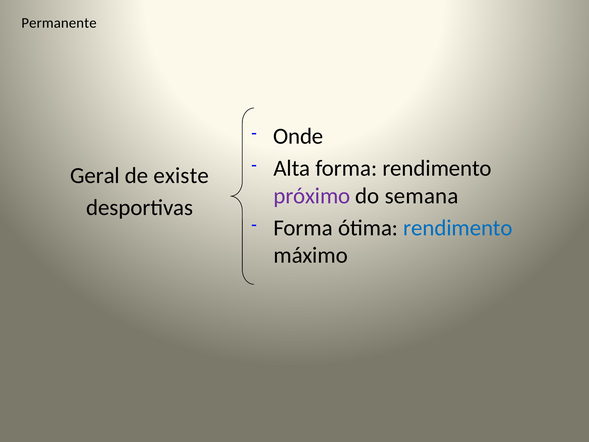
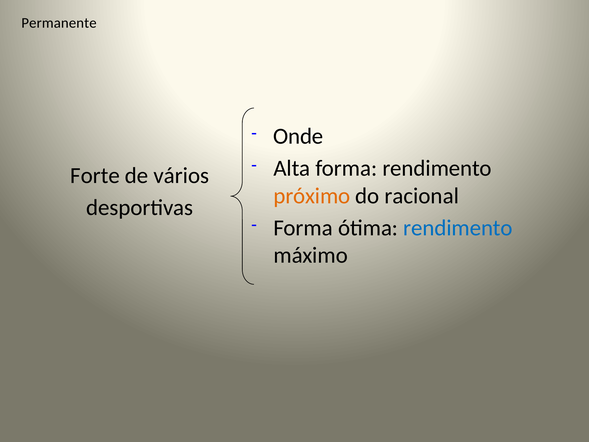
Geral: Geral -> Forte (95, 175)
existe: existe -> vários (181, 175)
próximo colour: purple -> orange (312, 196)
semana: semana -> racional (422, 196)
